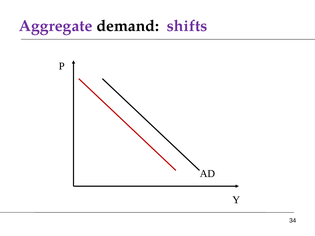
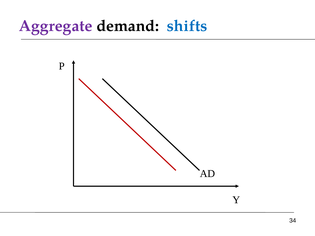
shifts colour: purple -> blue (187, 26)
